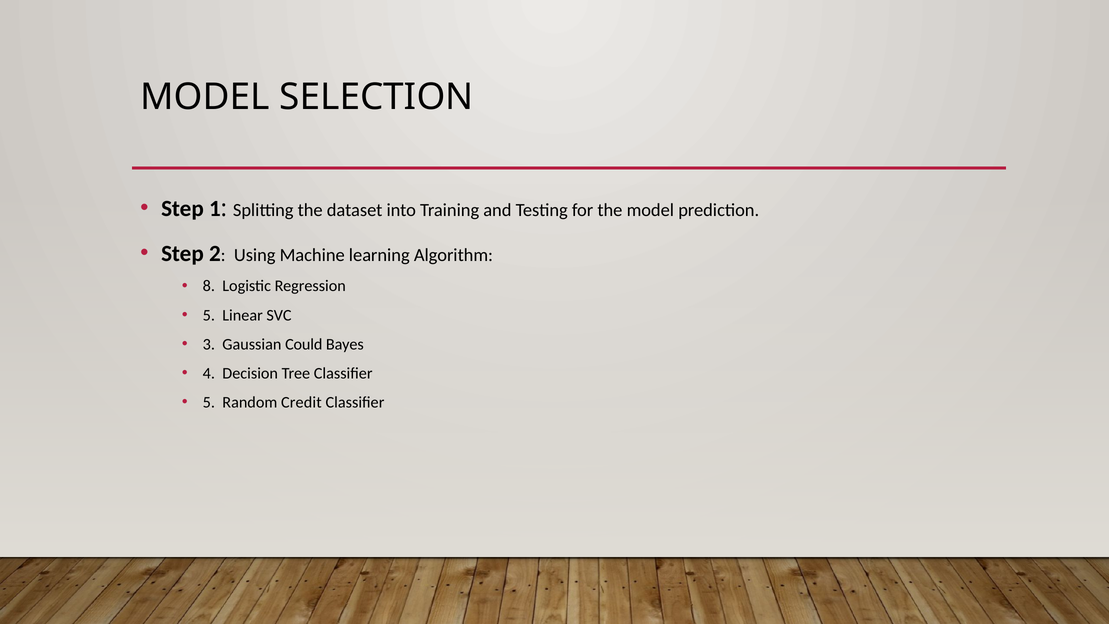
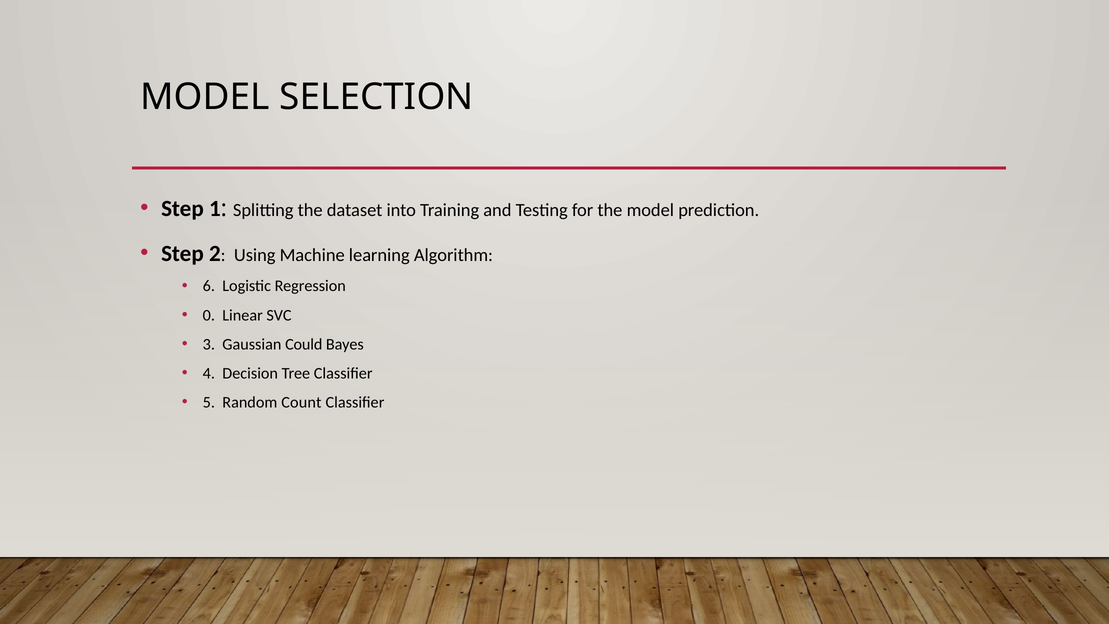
8: 8 -> 6 (209, 286)
5: 5 -> 0 (209, 315)
Credit: Credit -> Count (301, 402)
